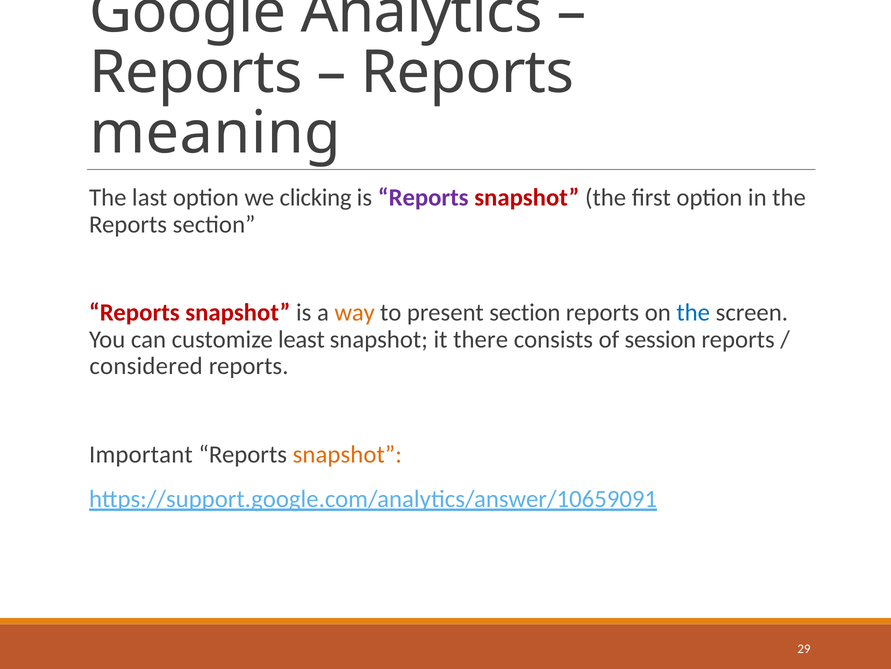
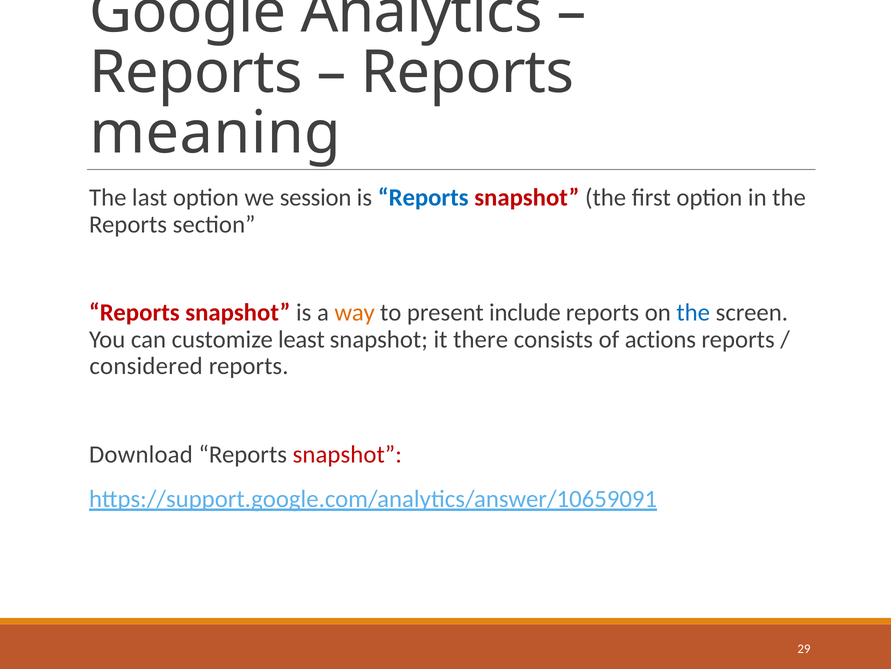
clicking: clicking -> session (316, 198)
Reports colour: purple -> blue (423, 198)
present section: section -> include (525, 312)
session: session -> actions (660, 339)
Important: Important -> Download (141, 454)
snapshot colour: orange -> red (347, 454)
